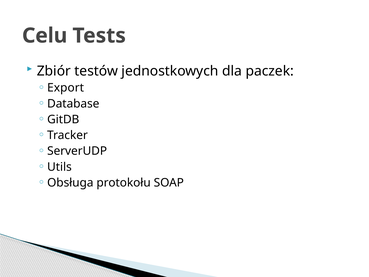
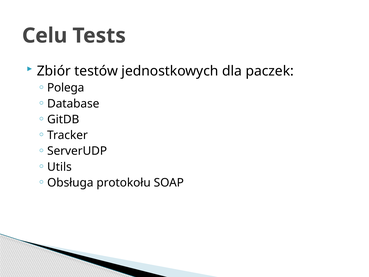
Export: Export -> Polega (66, 88)
